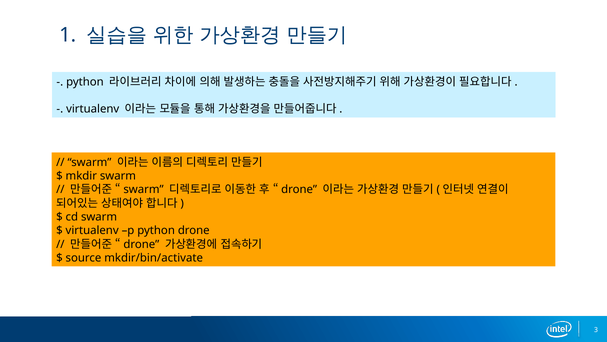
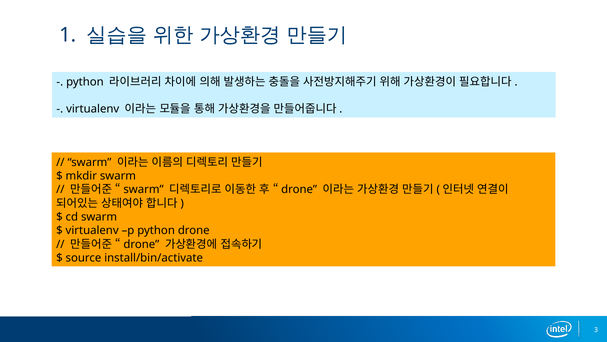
mkdir/bin/activate: mkdir/bin/activate -> install/bin/activate (154, 258)
